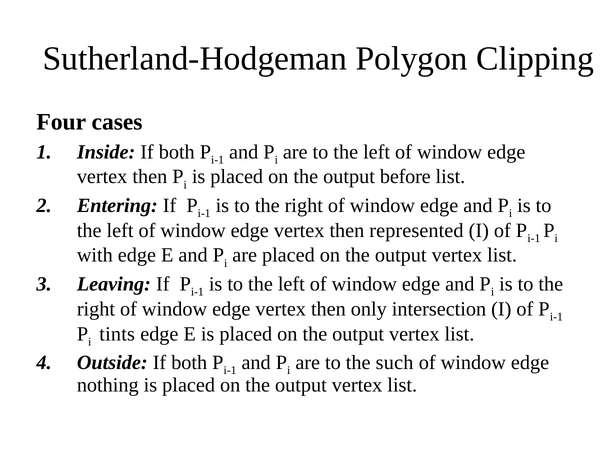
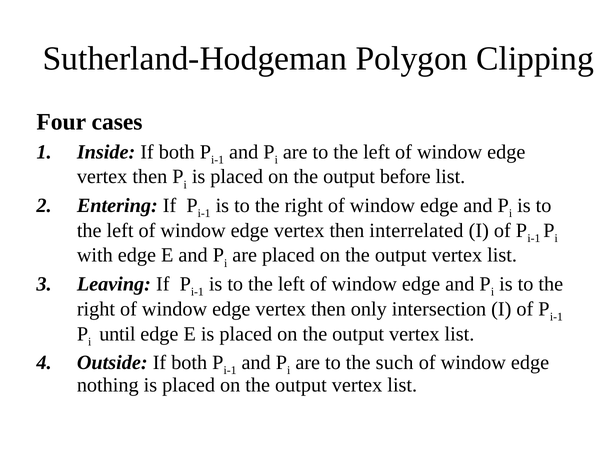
represented: represented -> interrelated (416, 231)
tints: tints -> until (117, 334)
